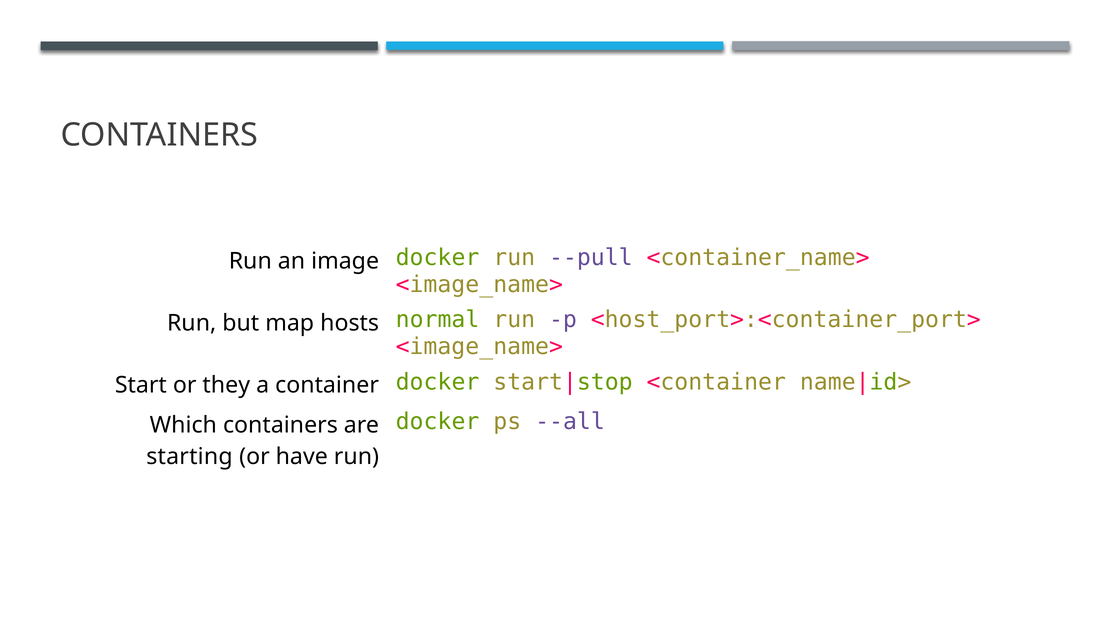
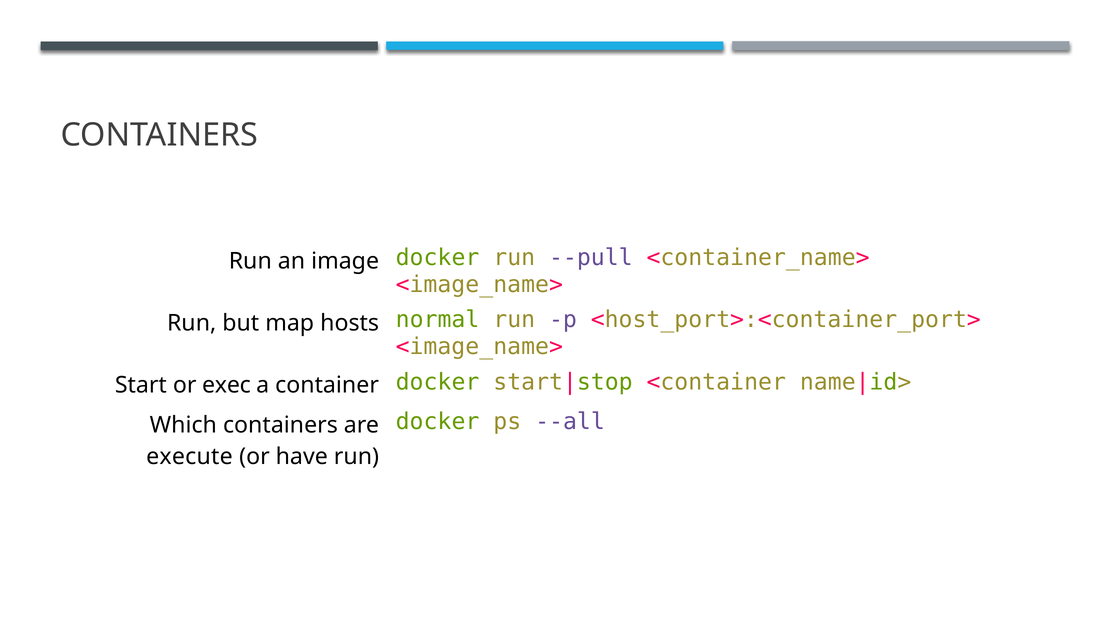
they: they -> exec (226, 385)
starting: starting -> execute (189, 457)
